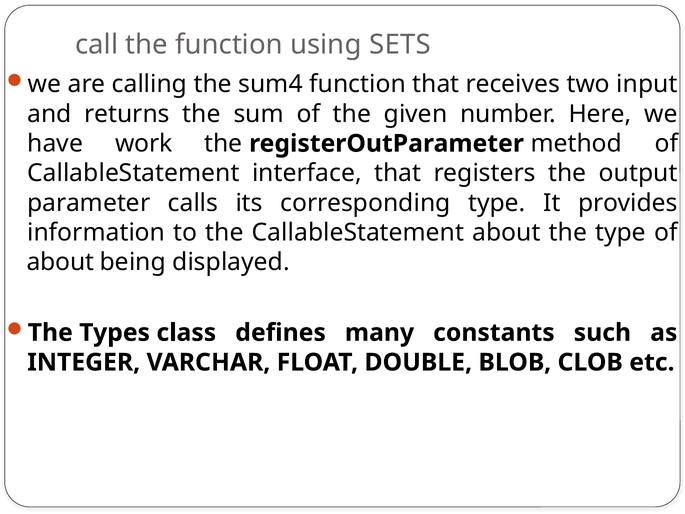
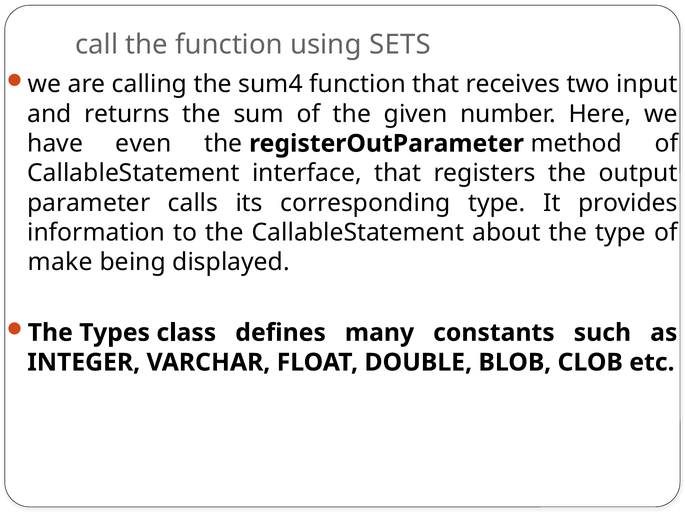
work: work -> even (144, 143)
about: about -> make (60, 262)
